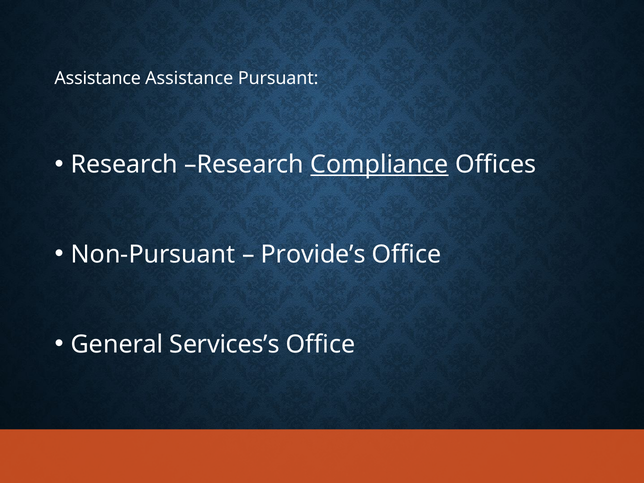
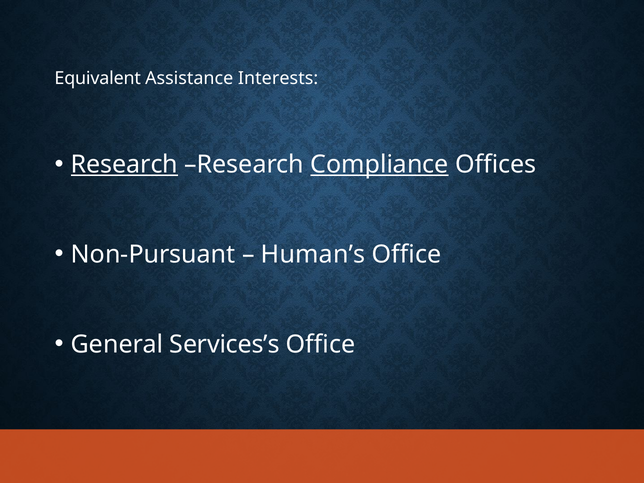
Assistance: Assistance -> Equivalent (98, 79)
Pursuant: Pursuant -> Interests (278, 79)
Research underline: none -> present (124, 165)
Provide’s: Provide’s -> Human’s (313, 254)
